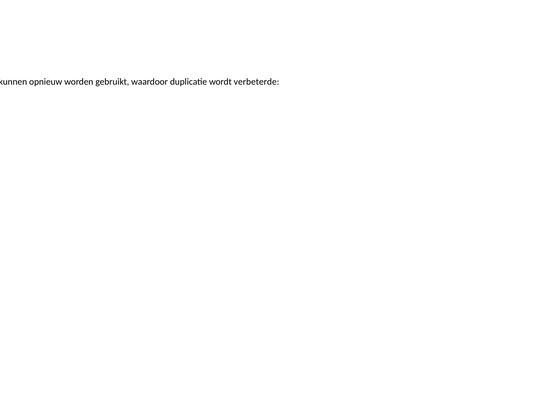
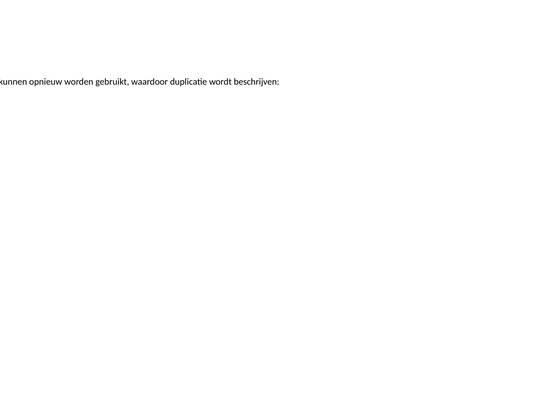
verbeterde: verbeterde -> beschrijven (257, 82)
